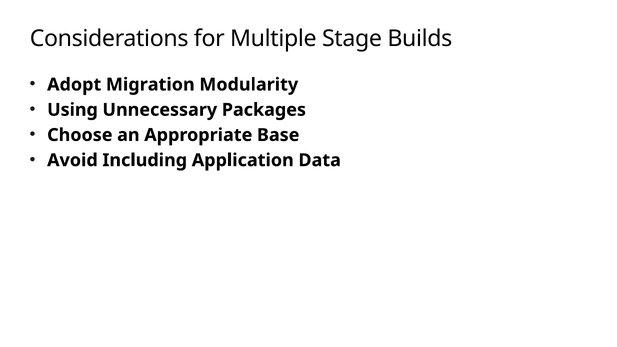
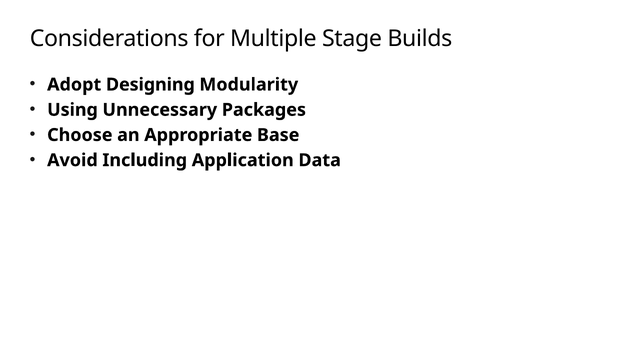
Migration: Migration -> Designing (150, 85)
